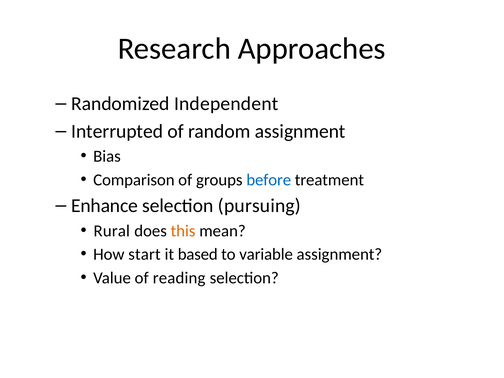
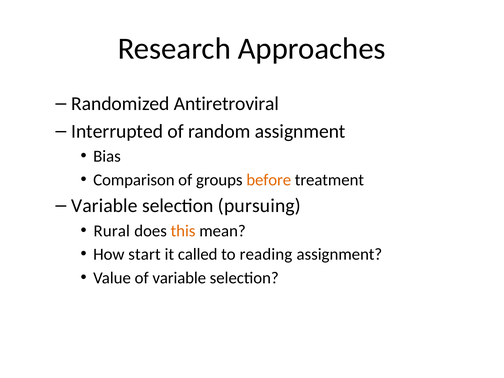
Independent: Independent -> Antiretroviral (226, 104)
before colour: blue -> orange (269, 180)
Enhance: Enhance -> Variable (104, 206)
based: based -> called (198, 254)
variable: variable -> reading (266, 254)
of reading: reading -> variable (179, 278)
